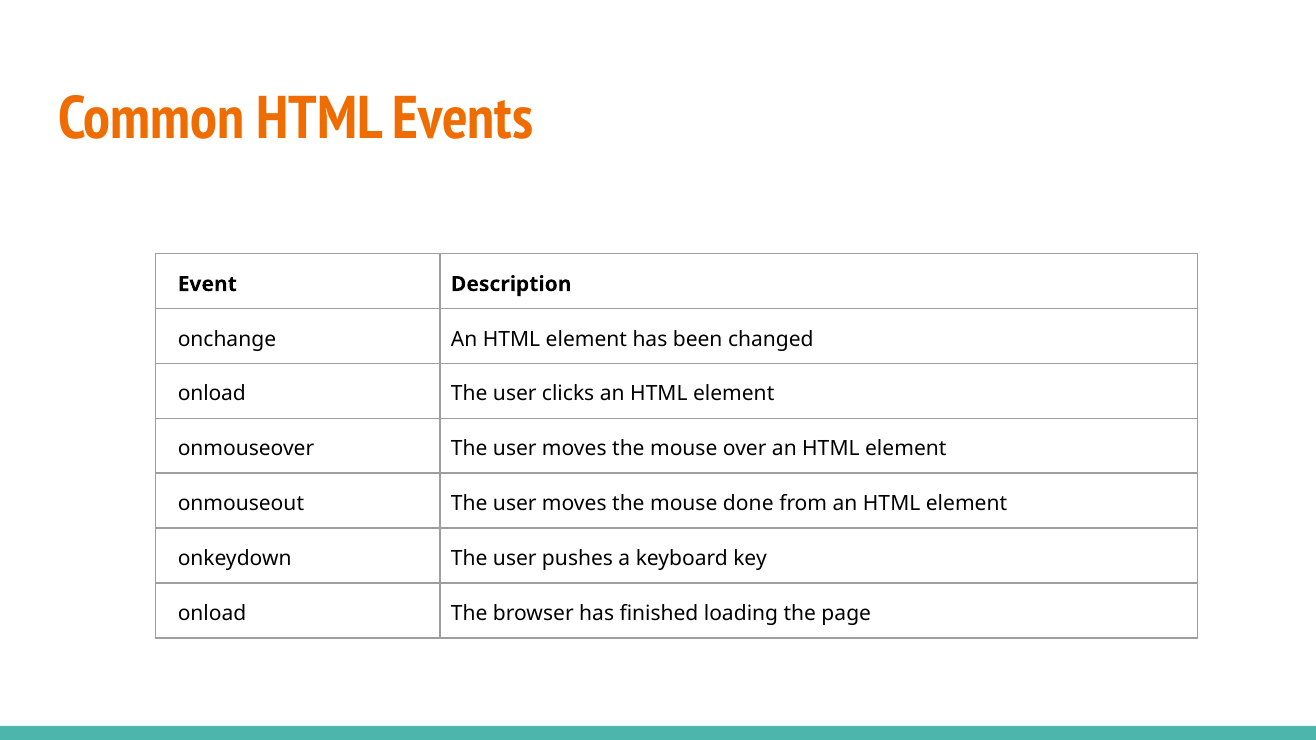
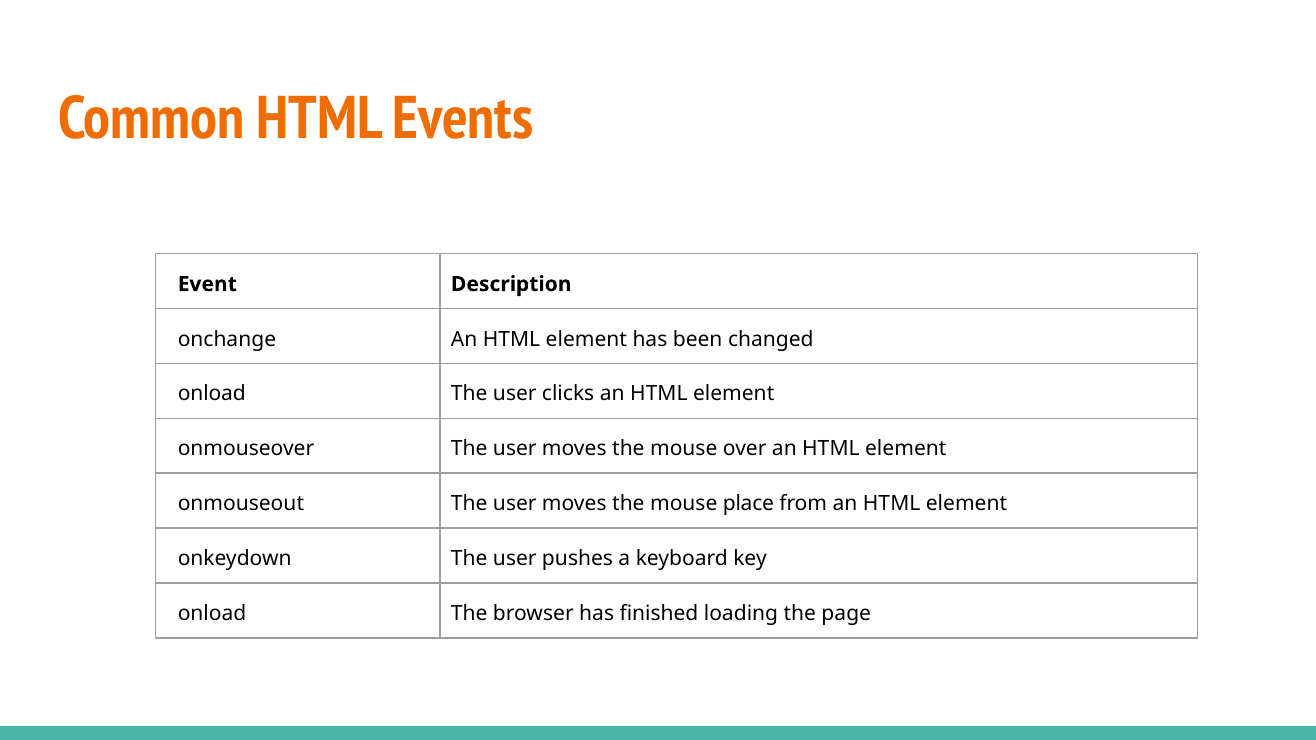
done: done -> place (748, 504)
